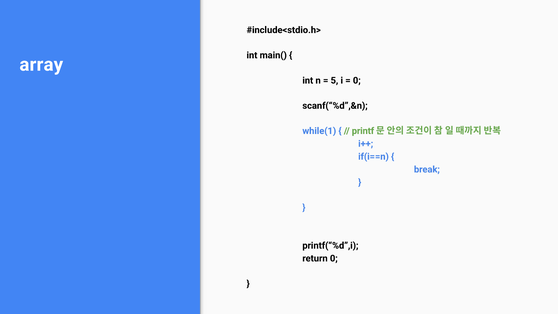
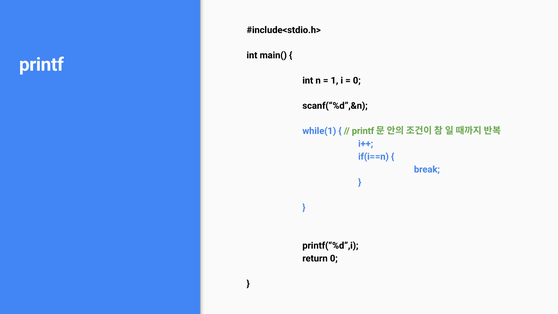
array: array -> printf (41, 65)
5: 5 -> 1 (334, 80)
